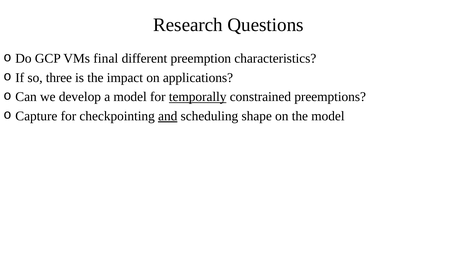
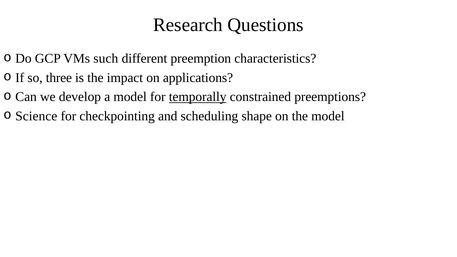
final: final -> such (106, 59)
Capture: Capture -> Science (36, 116)
and underline: present -> none (168, 116)
